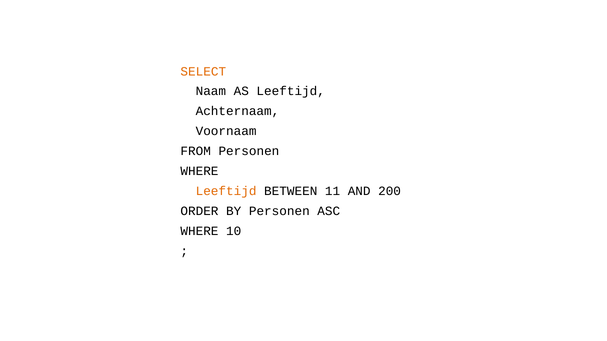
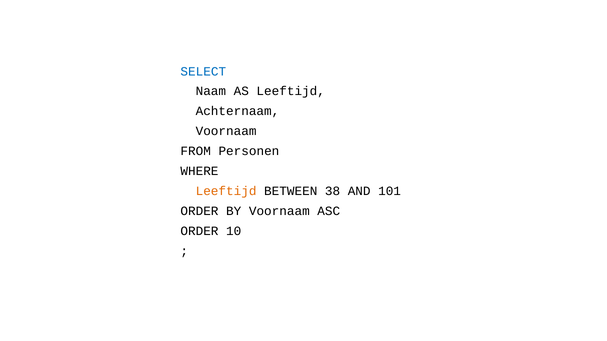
SELECT colour: orange -> blue (203, 71)
11: 11 -> 38 (333, 191)
200: 200 -> 101 (390, 191)
BY Personen: Personen -> Voornaam (279, 211)
WHERE: WHERE -> ORDER (199, 231)
